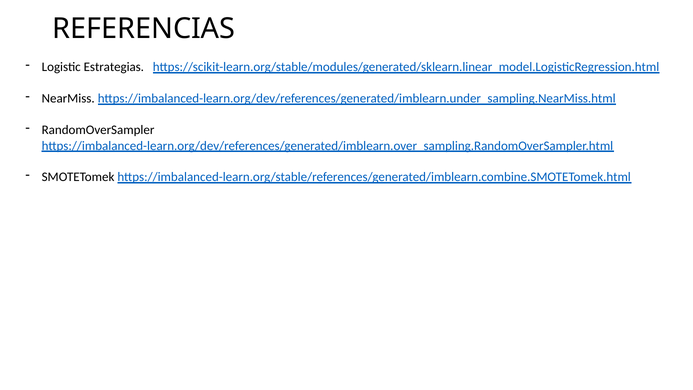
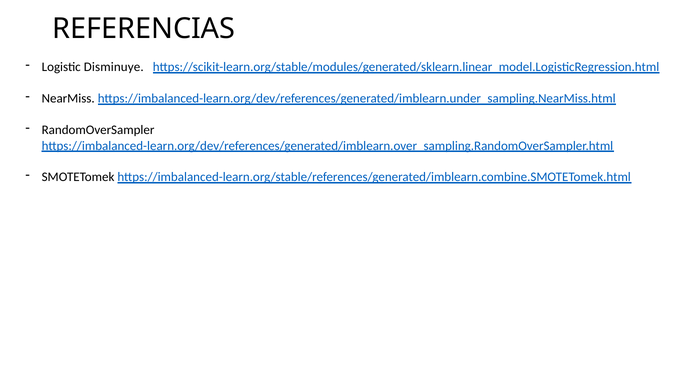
Estrategias: Estrategias -> Disminuye (114, 67)
